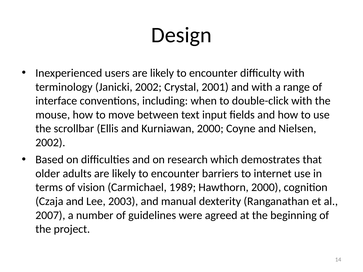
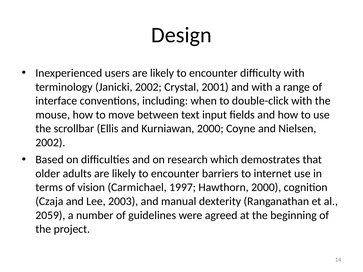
1989: 1989 -> 1997 (183, 188)
2007: 2007 -> 2059 (50, 215)
